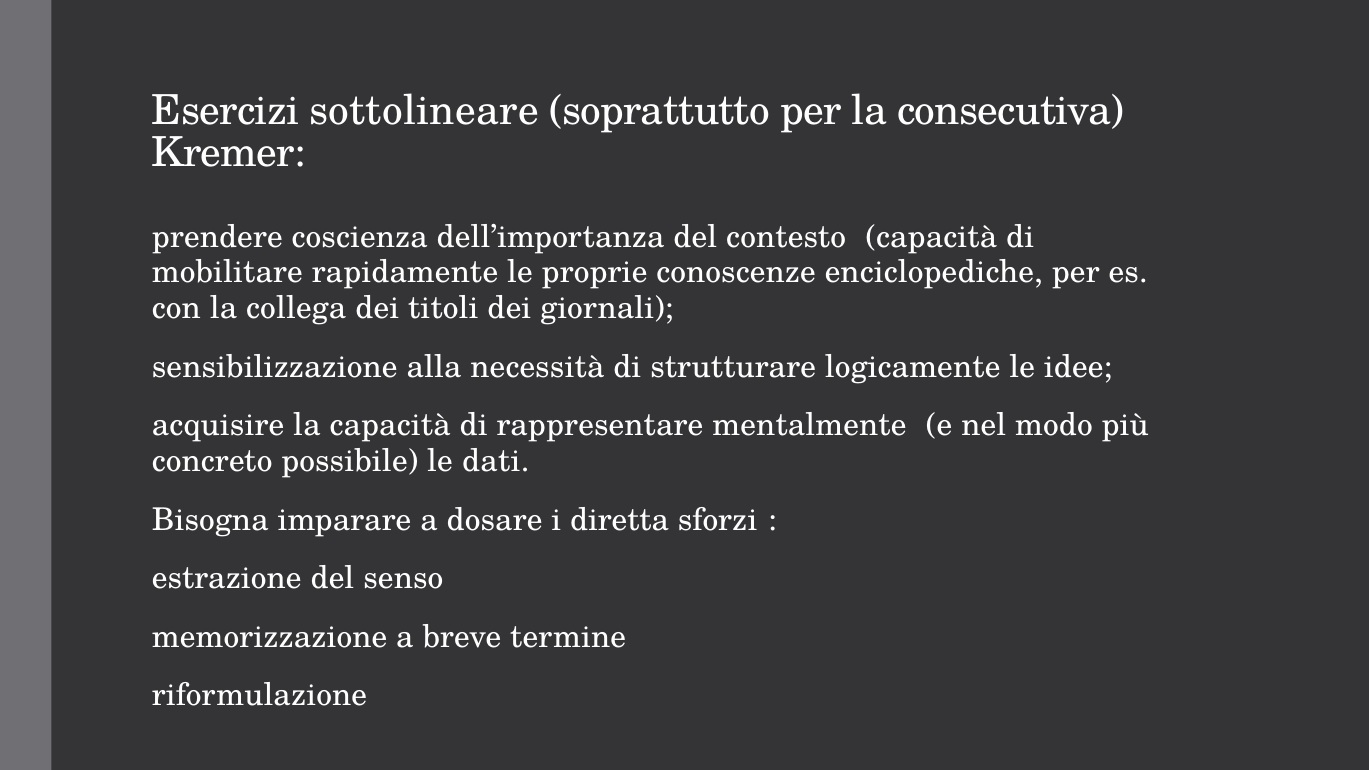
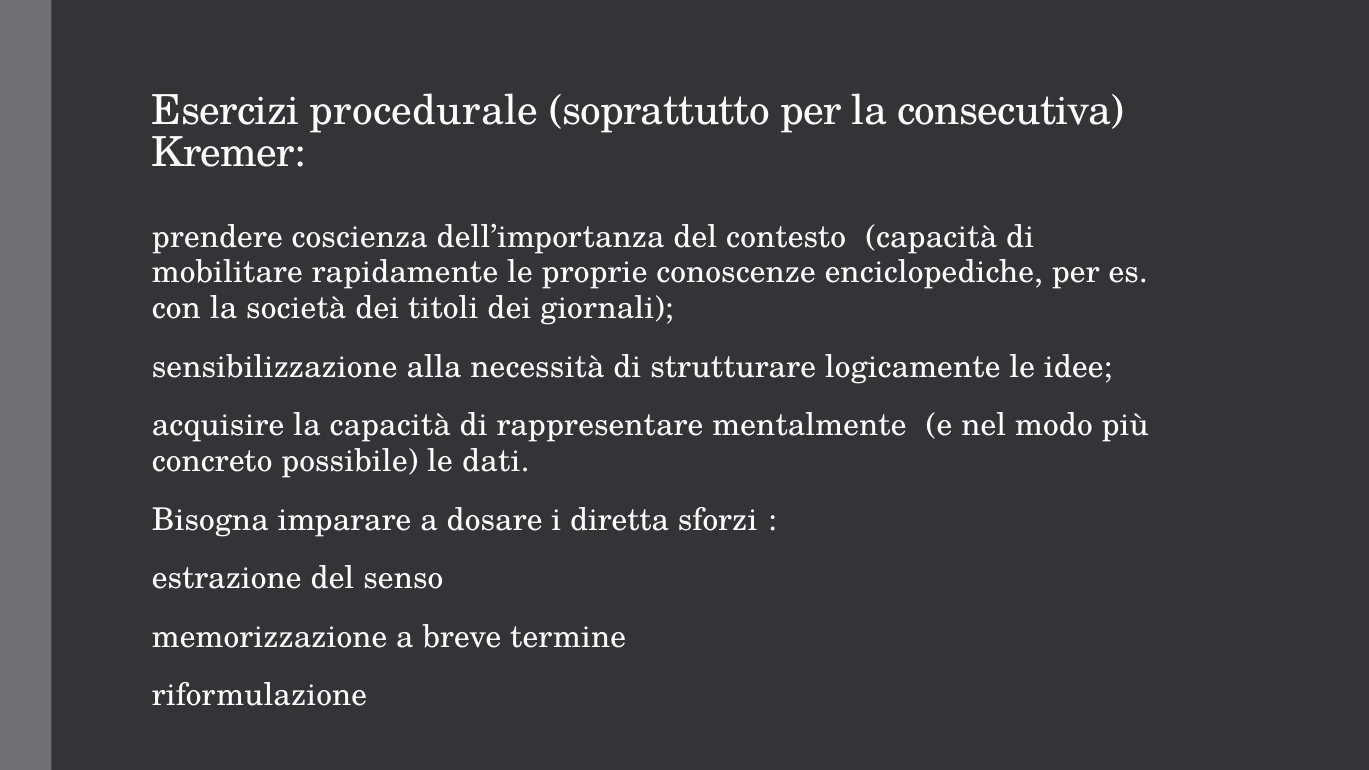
sottolineare: sottolineare -> procedurale (424, 110)
collega: collega -> società (296, 308)
